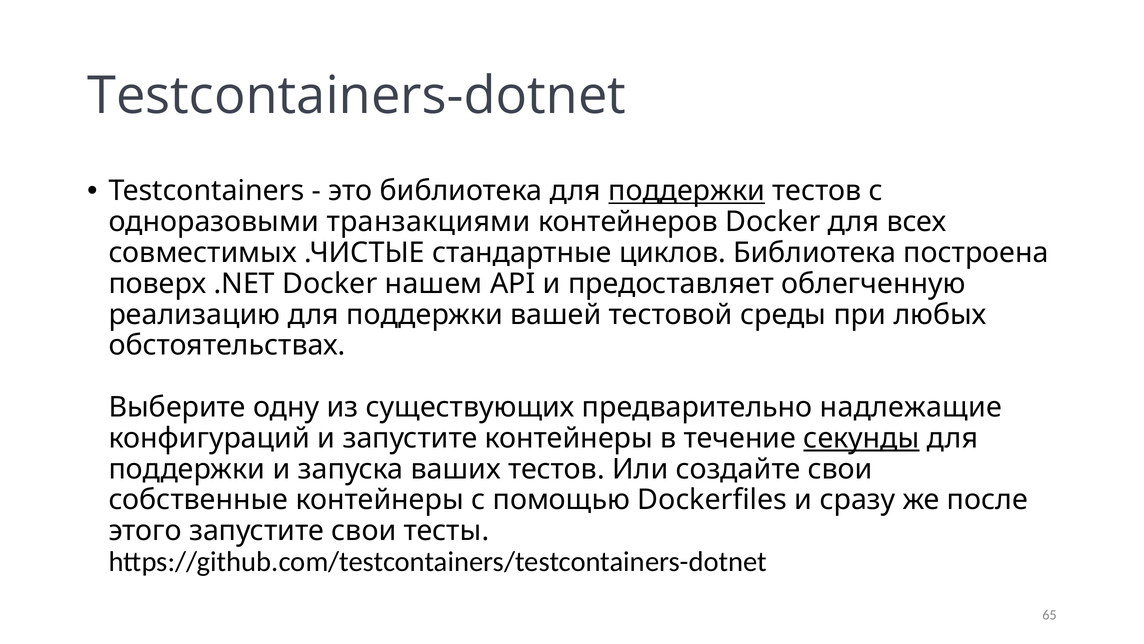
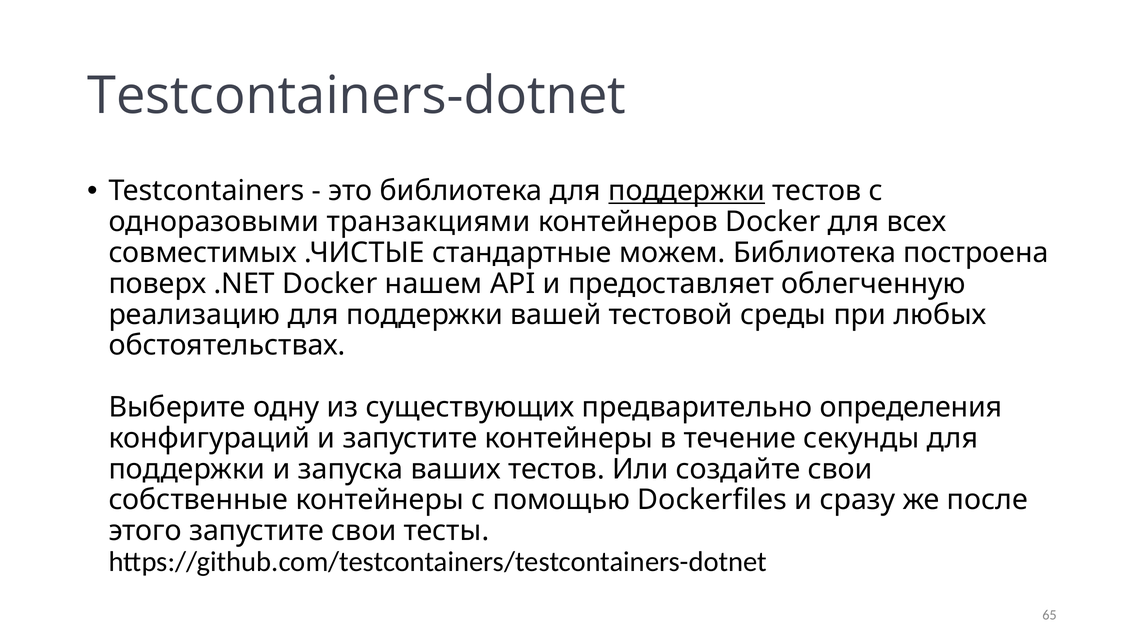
циклов: циклов -> можем (672, 253)
надлежащие: надлежащие -> определения (911, 407)
секунды underline: present -> none (861, 438)
